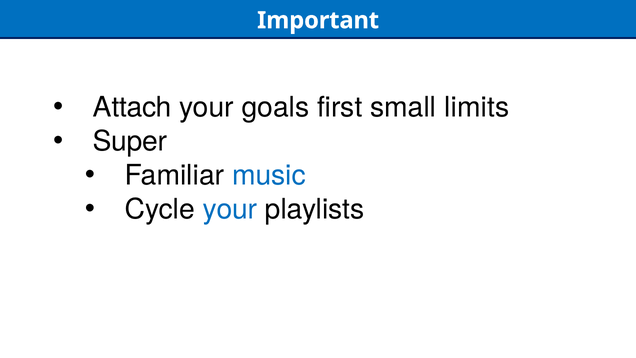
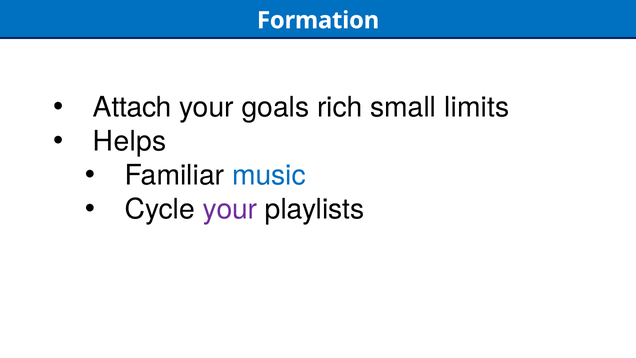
Important: Important -> Formation (318, 20)
first: first -> rich (340, 108)
Super: Super -> Helps (130, 141)
your colour: blue -> purple (230, 209)
